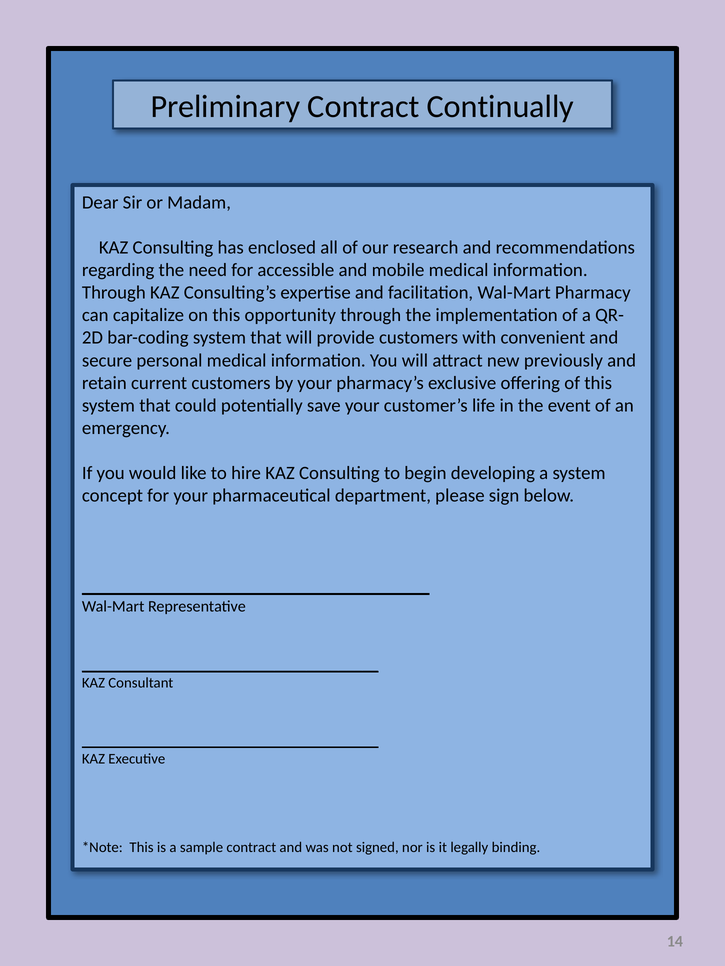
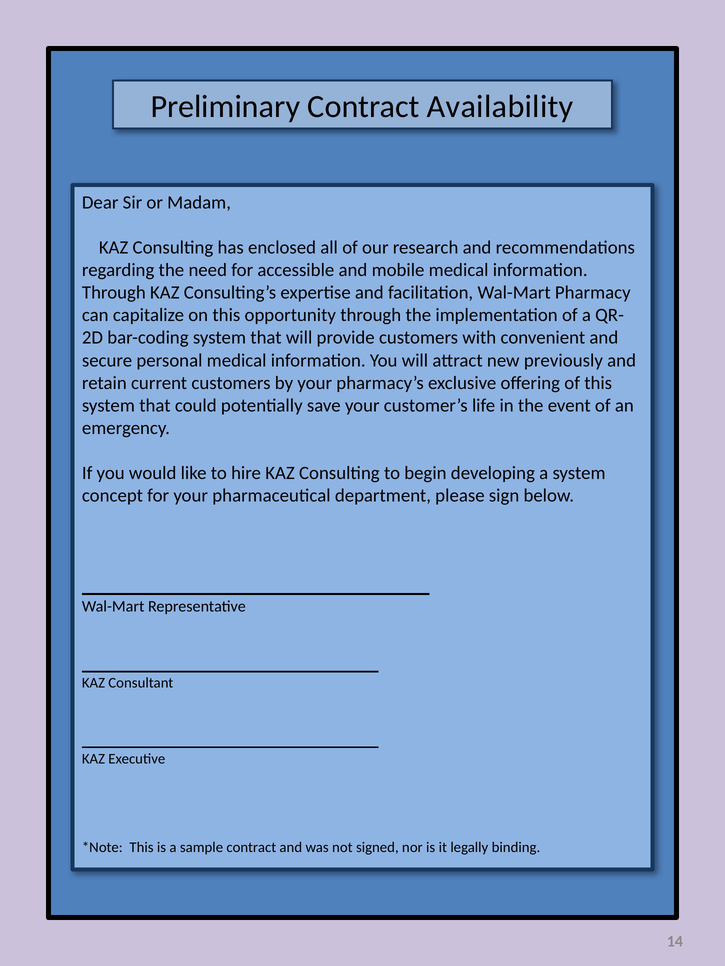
Continually: Continually -> Availability (500, 107)
